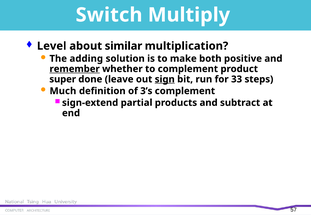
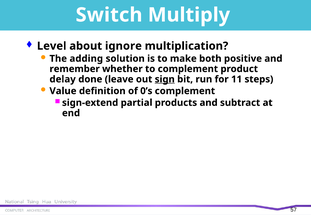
similar: similar -> ignore (123, 46)
remember underline: present -> none (75, 69)
super: super -> delay (63, 79)
33: 33 -> 11 (237, 79)
Much: Much -> Value (63, 91)
3’s: 3’s -> 0’s (146, 91)
